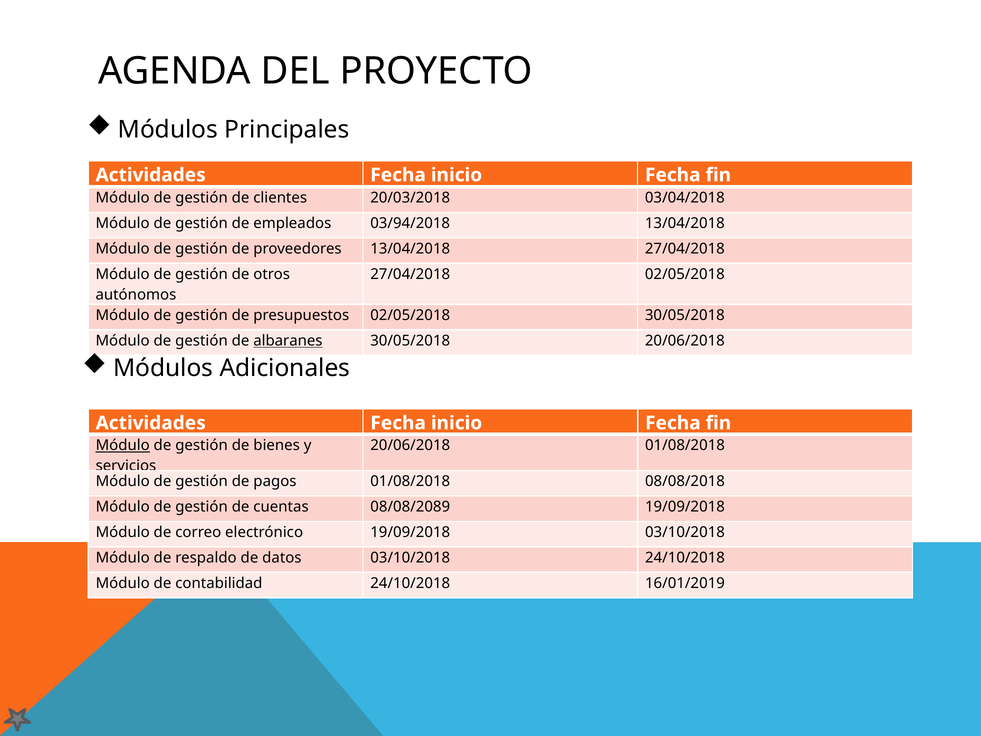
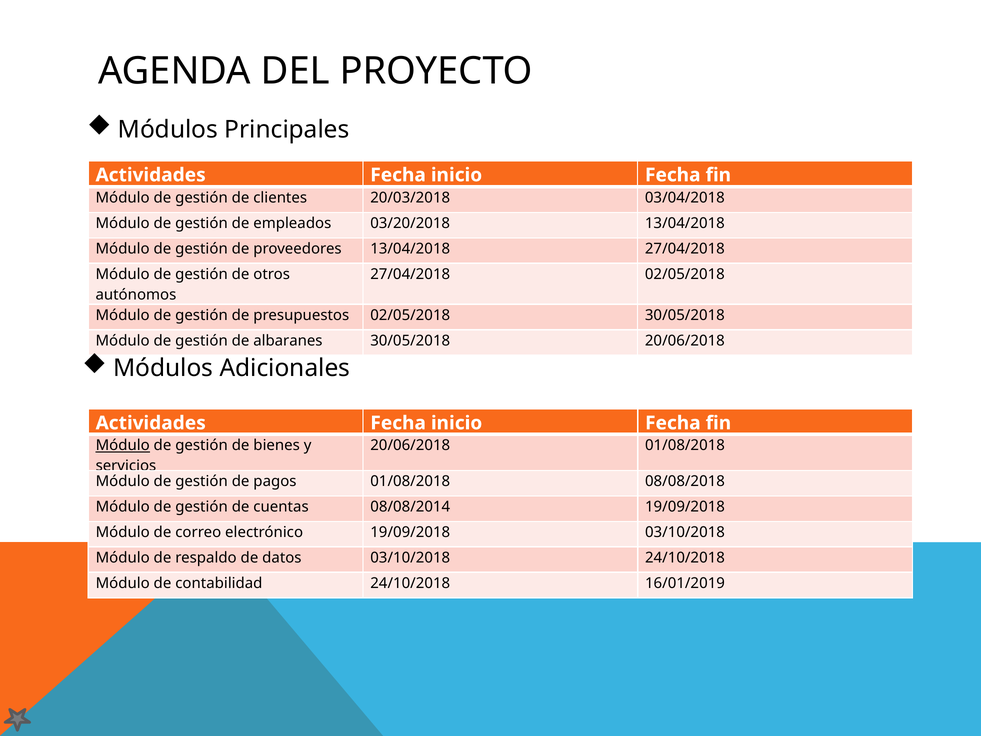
03/94/2018: 03/94/2018 -> 03/20/2018 (410, 223)
albaranes underline: present -> none (288, 341)
08/08/2089: 08/08/2089 -> 08/08/2014 (410, 507)
